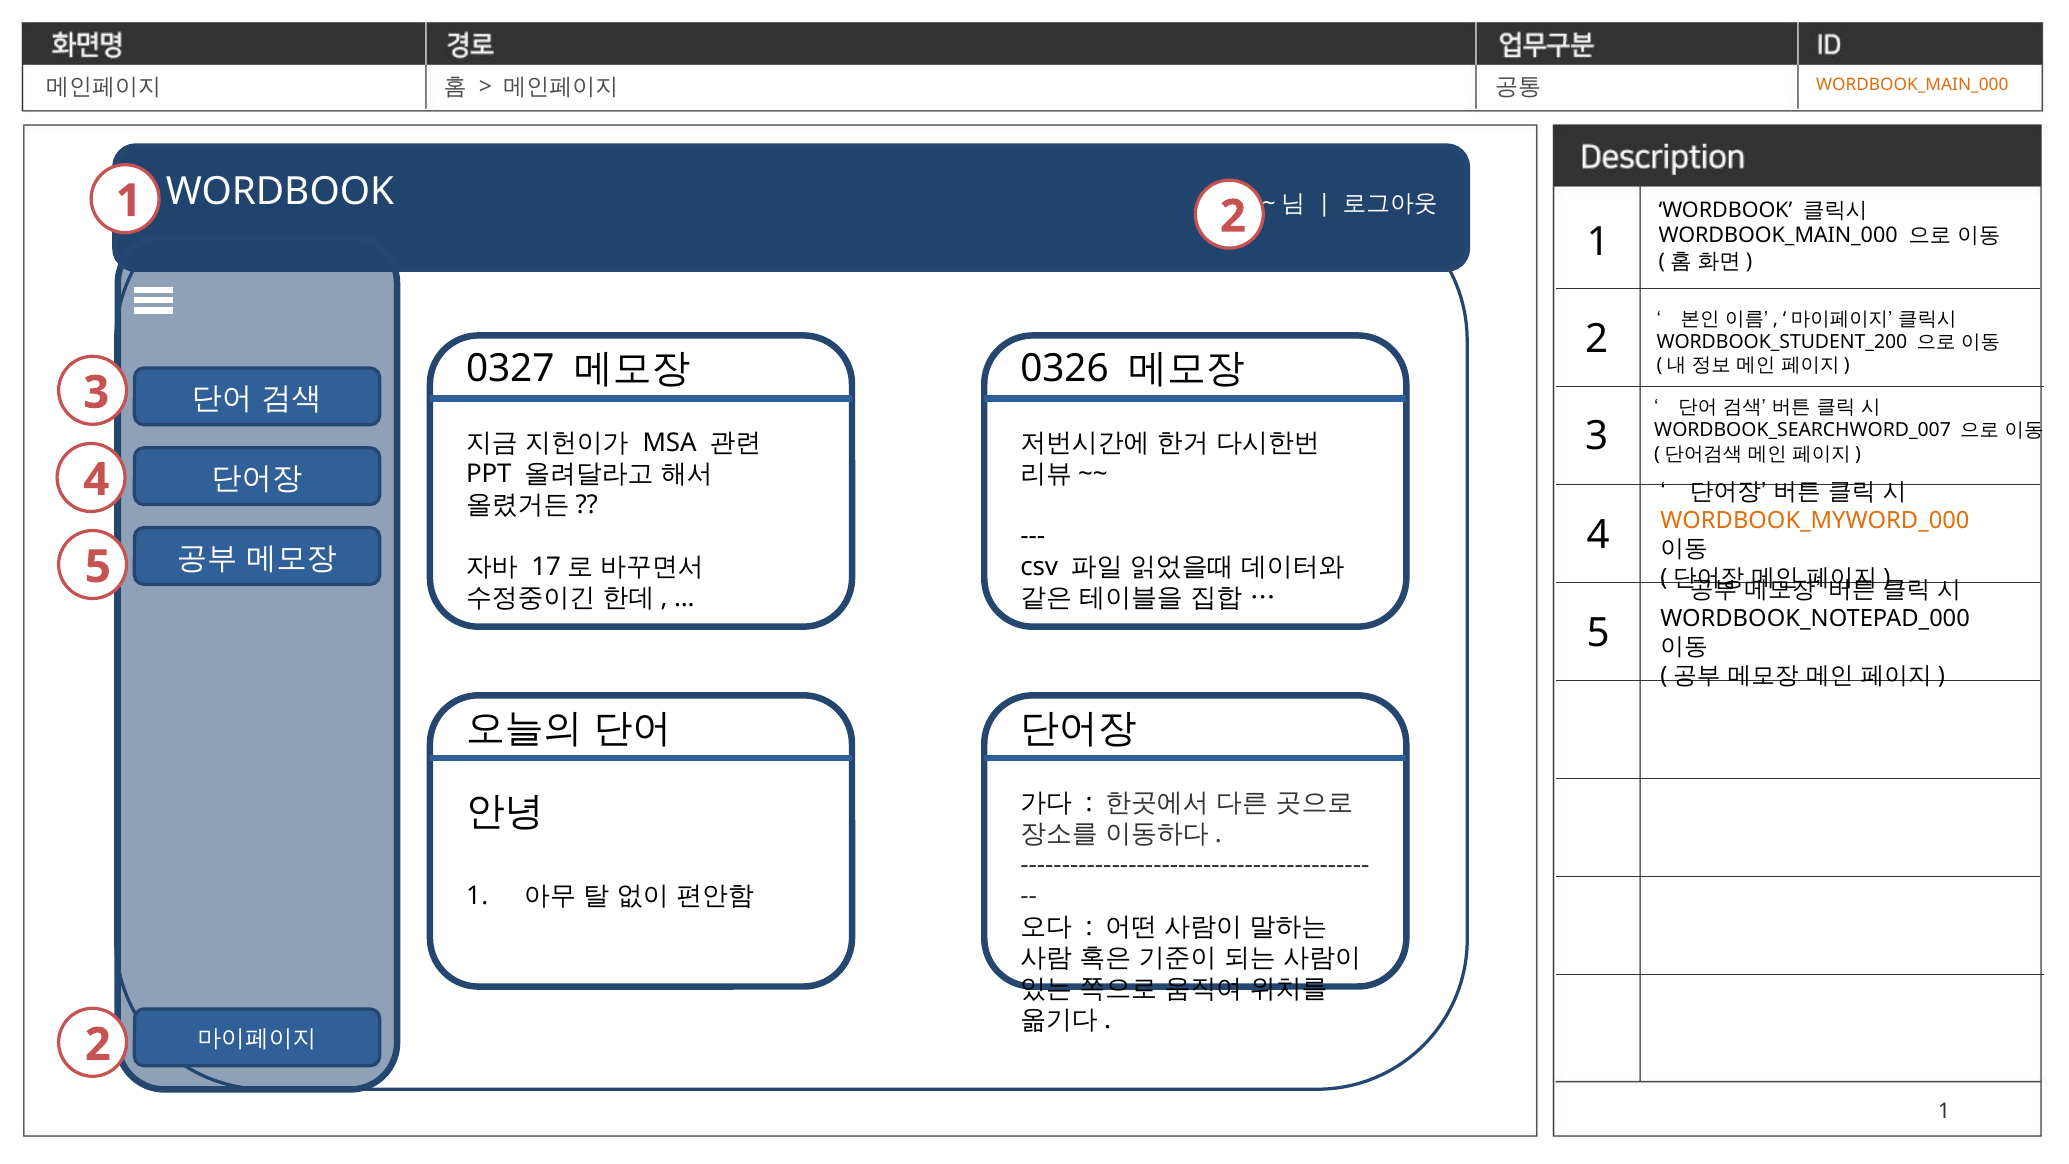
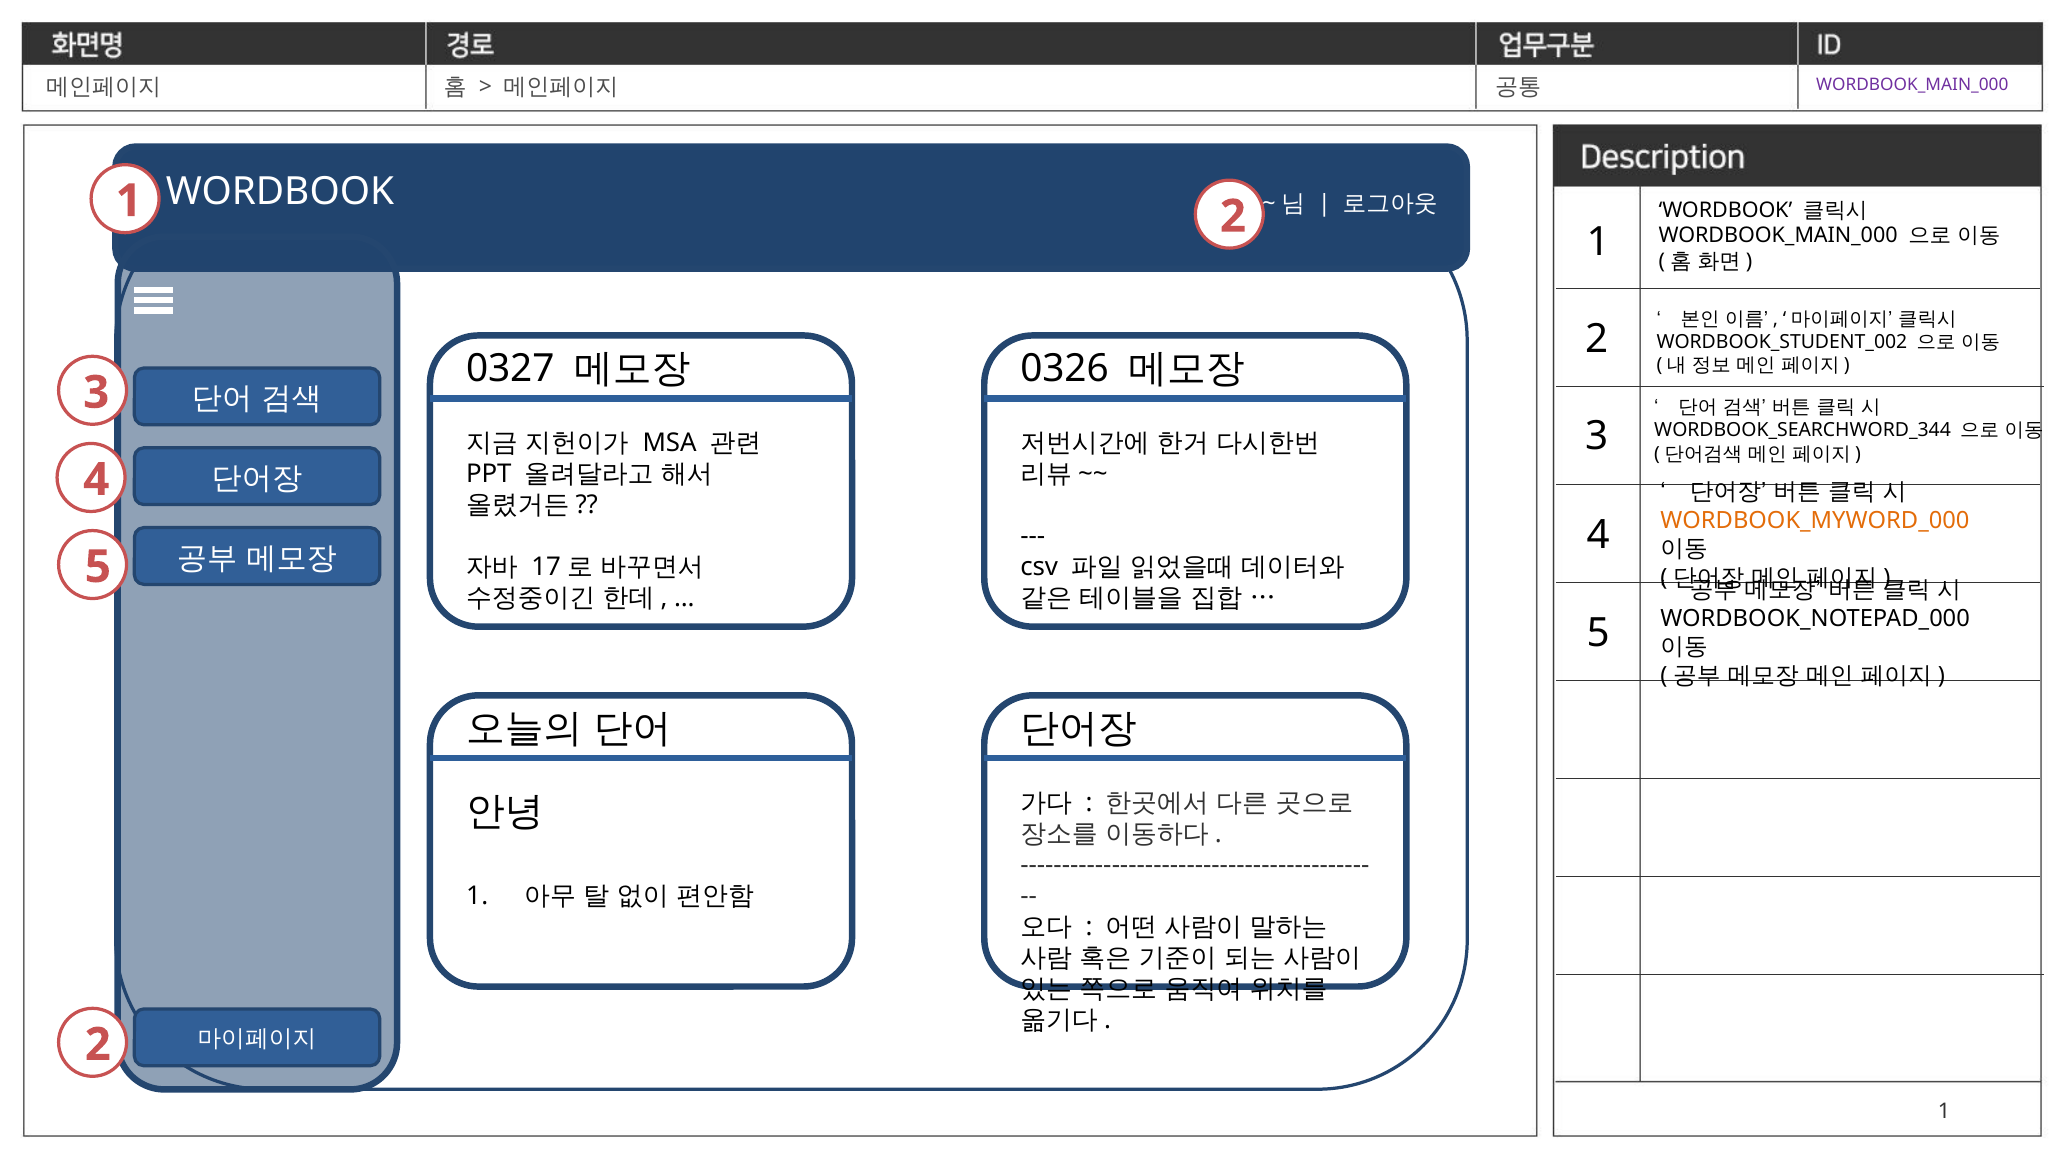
WORDBOOK_MAIN_000 colour: orange -> purple (1912, 85)
WORDBOOK_STUDENT_200: WORDBOOK_STUDENT_200 -> WORDBOOK_STUDENT_002 (1782, 342)
WORDBOOK_SEARCHWORD_007: WORDBOOK_SEARCHWORD_007 -> WORDBOOK_SEARCHWORD_344 (1803, 430)
